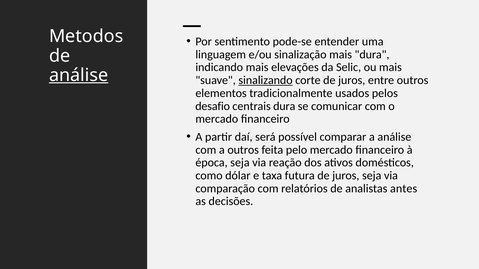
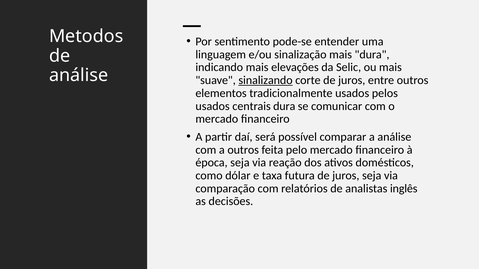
análise underline: present -> none (79, 75)
desafio: desafio -> usados (213, 106)
antes: antes -> inglês (404, 189)
